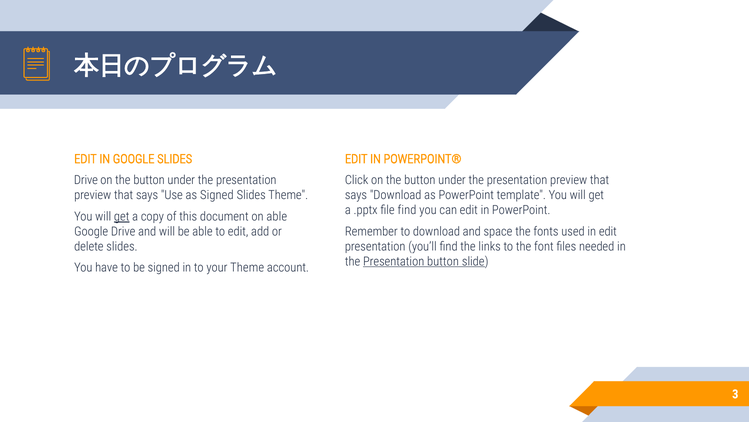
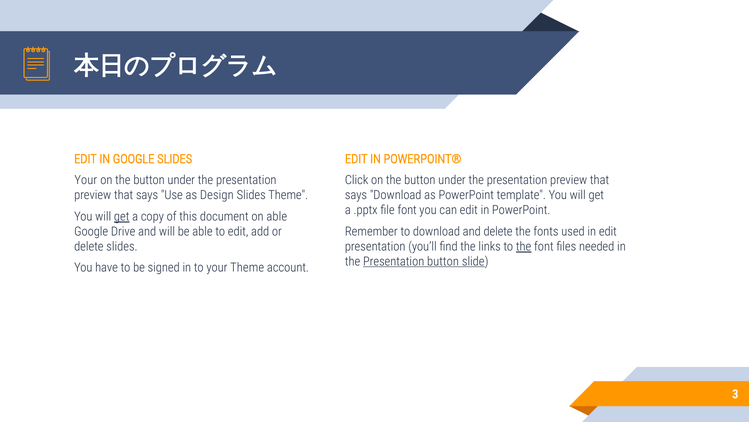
Drive: Drive -> Your (86, 180)
as Signed: Signed -> Design (217, 195)
file find: find -> font (407, 210)
and space: space -> delete (498, 231)
the underline: none -> present (524, 246)
